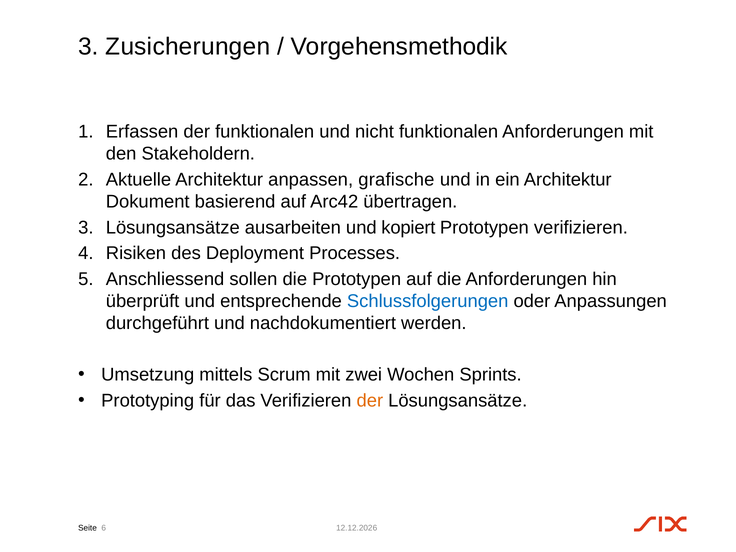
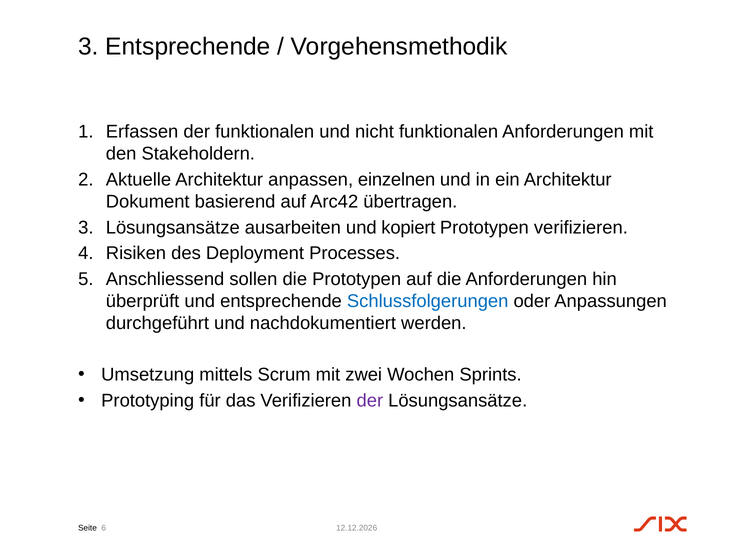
3 Zusicherungen: Zusicherungen -> Entsprechende (188, 47)
grafische: grafische -> einzelnen (397, 180)
der colour: orange -> purple (370, 400)
